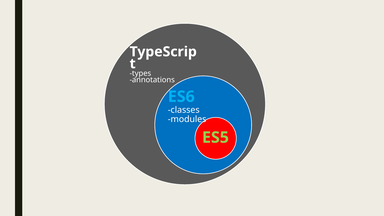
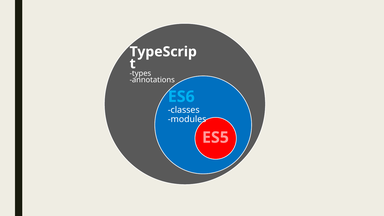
ES5 colour: light green -> pink (215, 137)
